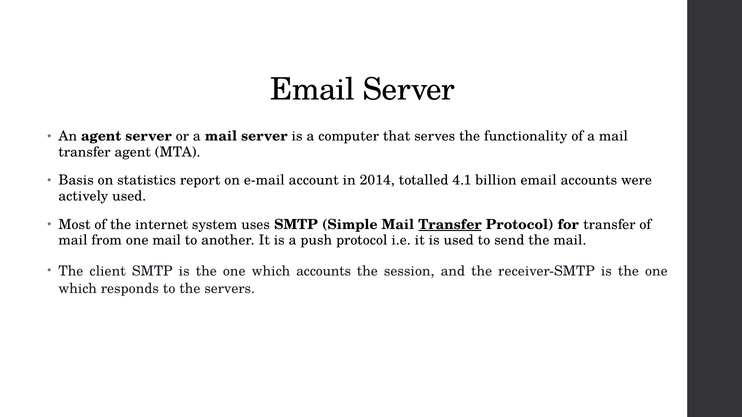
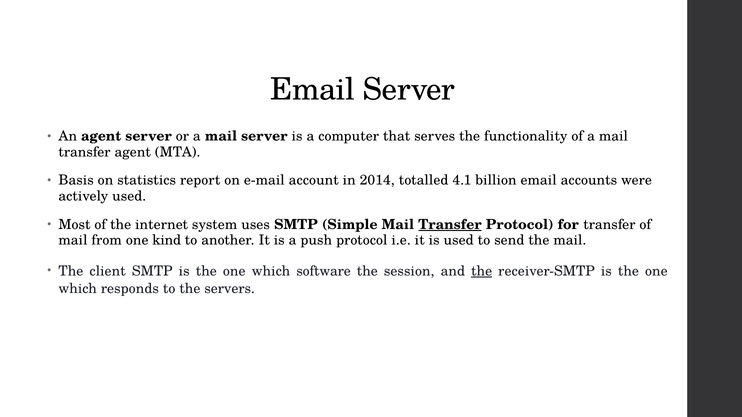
one mail: mail -> kind (167, 241)
which accounts: accounts -> software (324, 271)
the underline: none -> present (482, 271)
